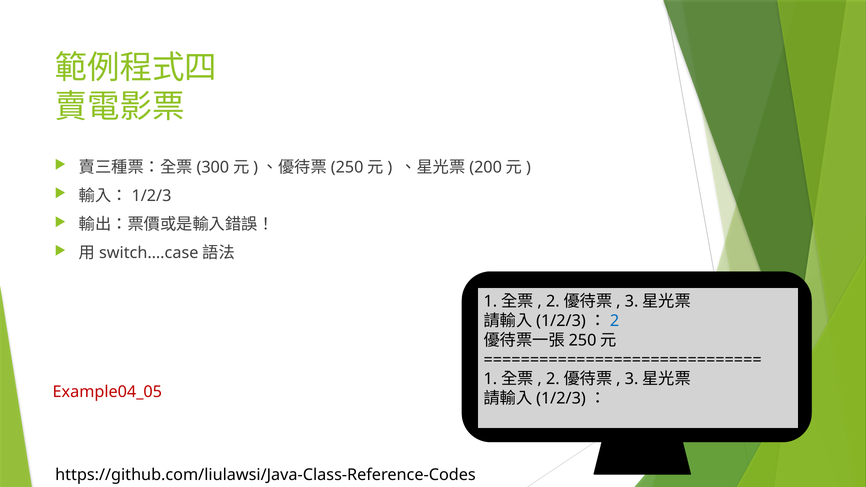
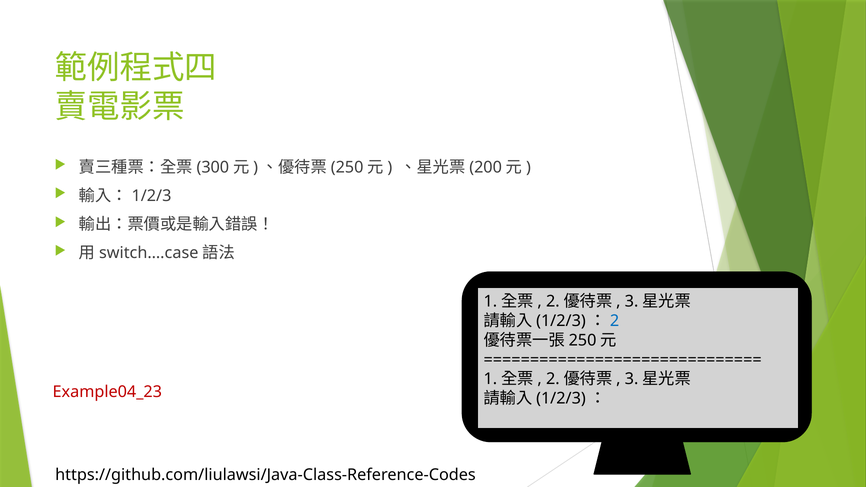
Example04_05: Example04_05 -> Example04_23 (107, 392)
